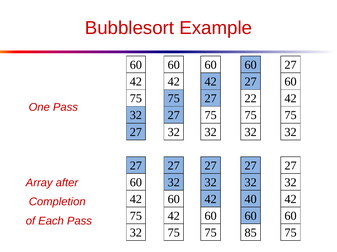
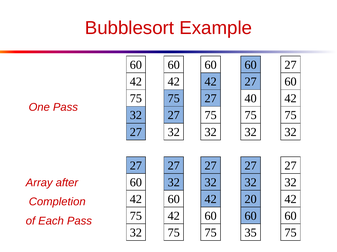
22: 22 -> 40 (251, 99)
40: 40 -> 20 (251, 200)
85: 85 -> 35 (251, 233)
